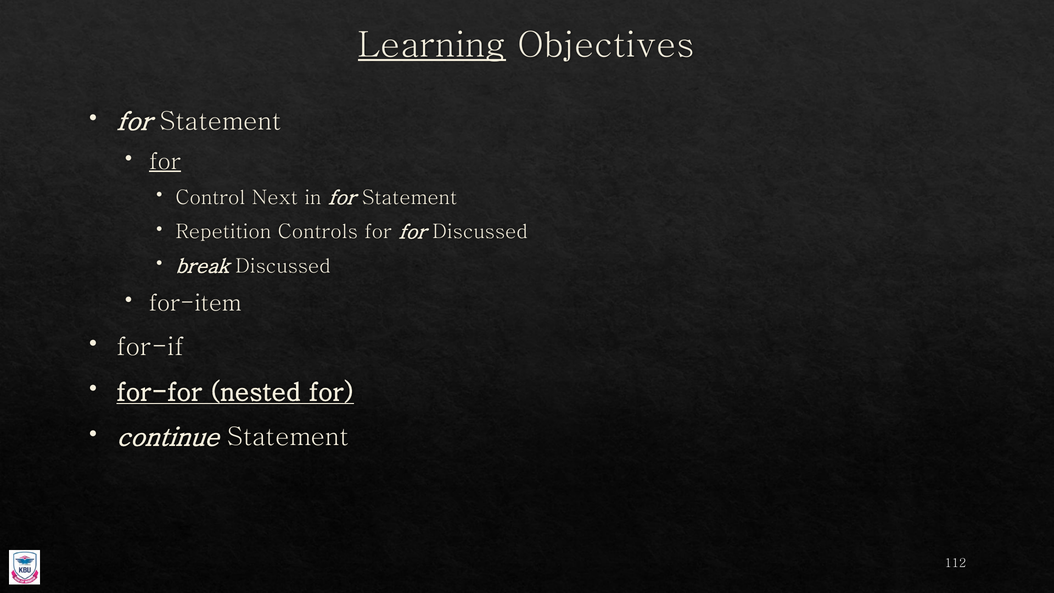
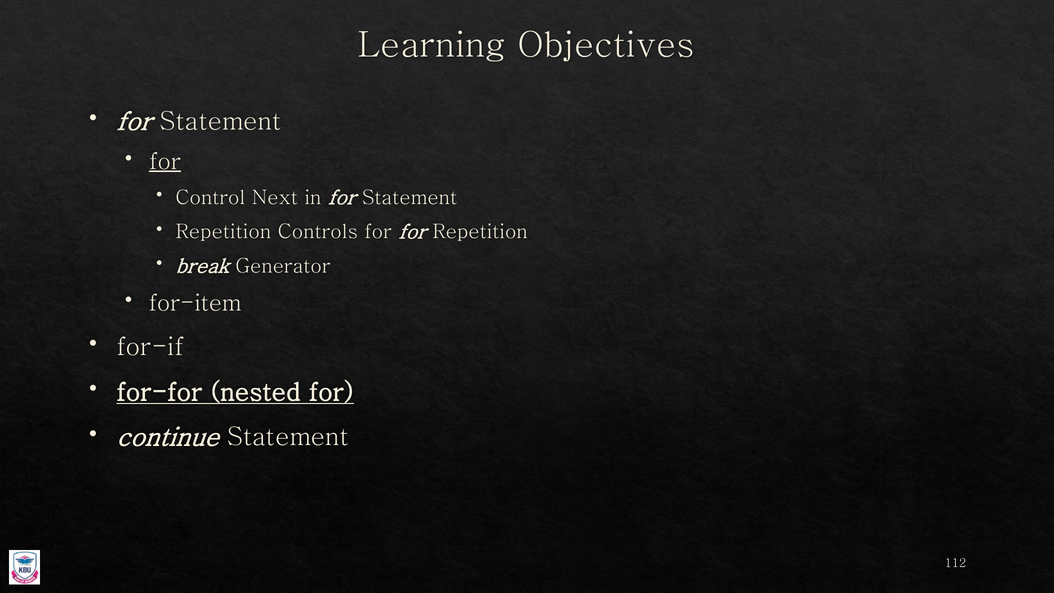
Learning underline: present -> none (432, 45)
for Discussed: Discussed -> Repetition (480, 232)
break Discussed: Discussed -> Generator (283, 266)
